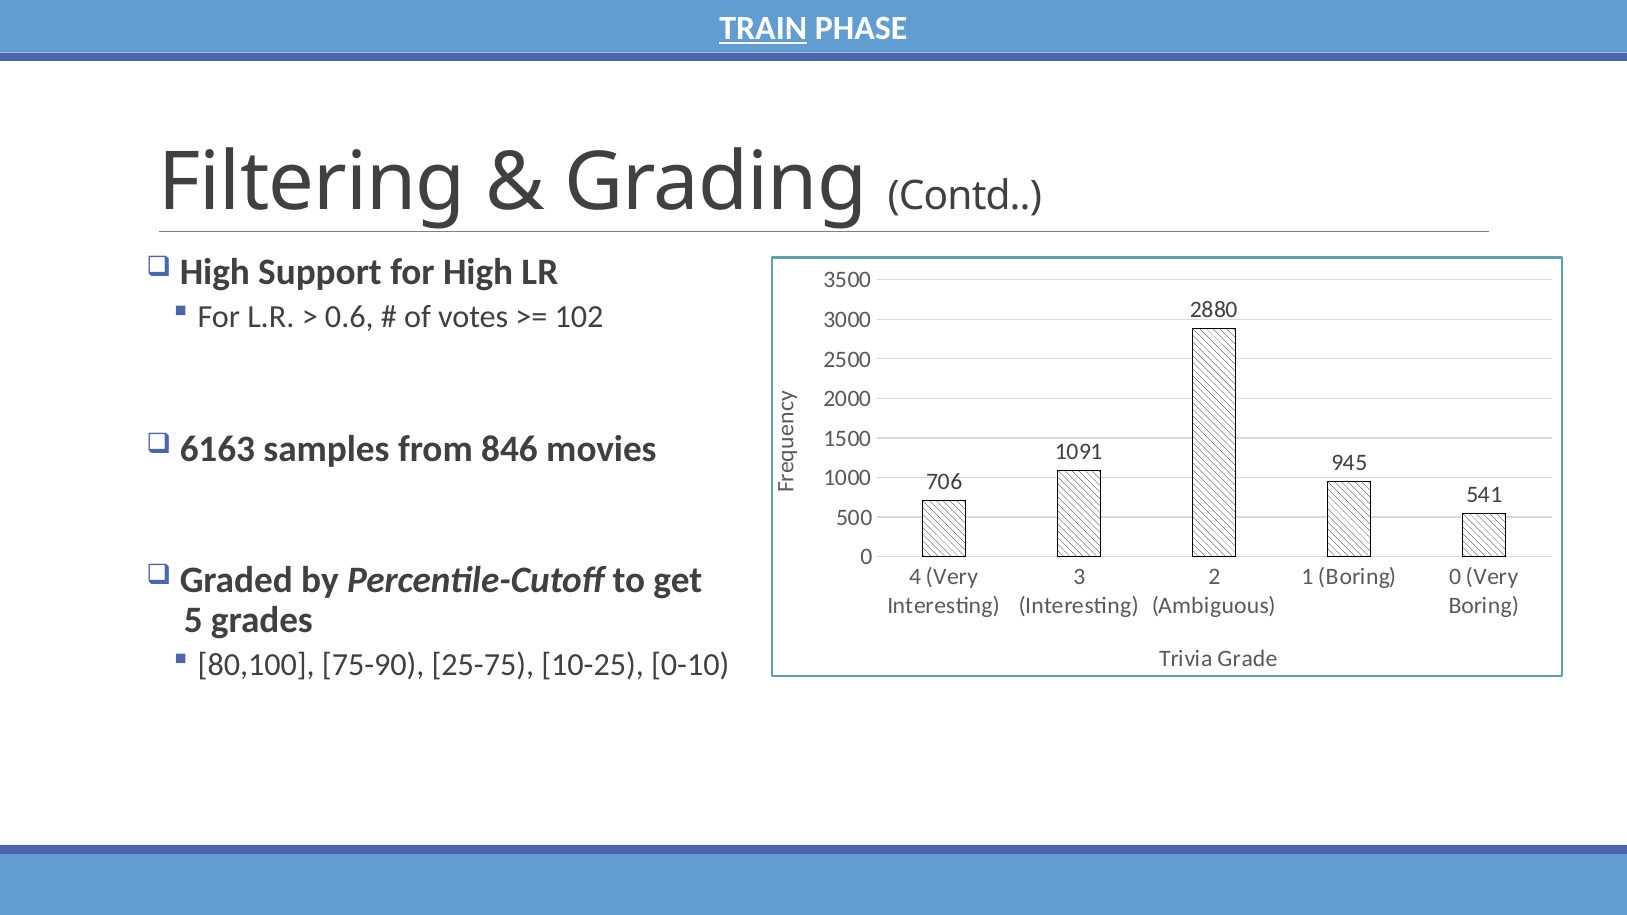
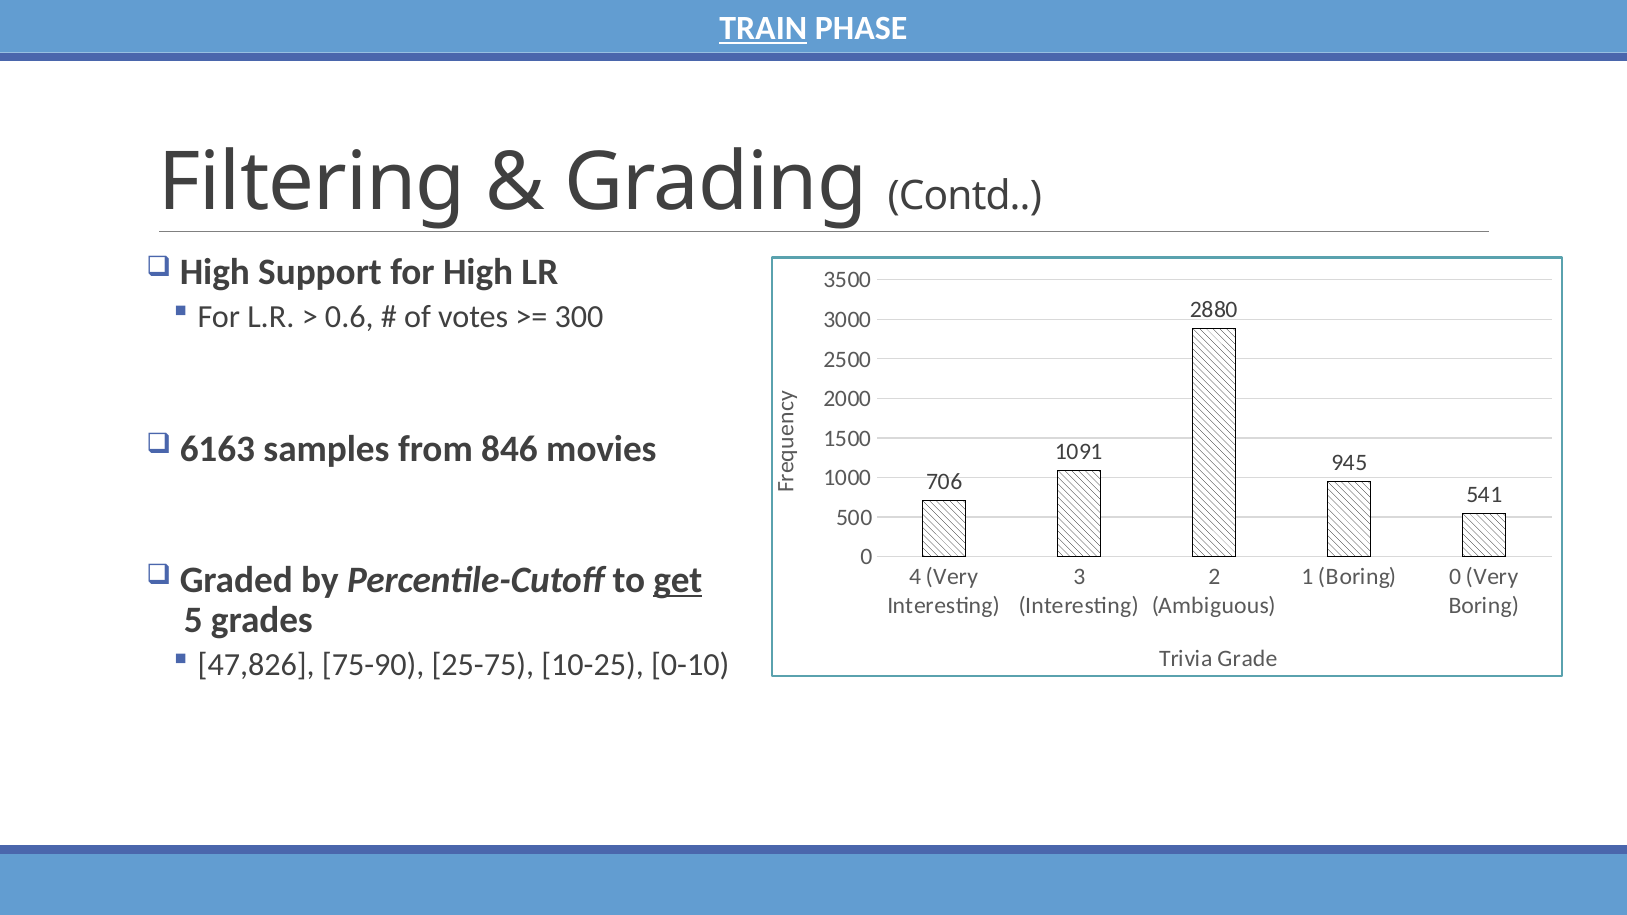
102: 102 -> 300 (579, 317)
get underline: none -> present (678, 580)
80,100: 80,100 -> 47,826 (256, 665)
